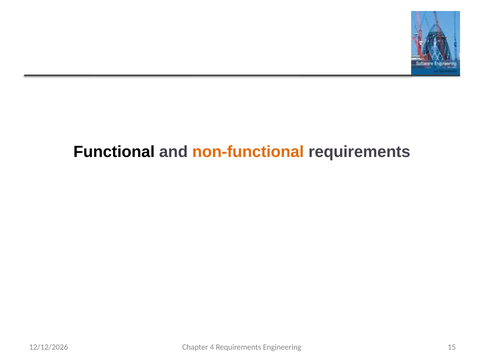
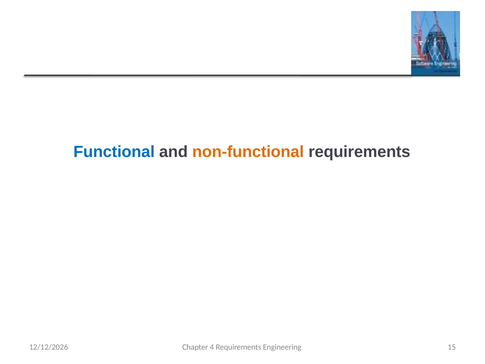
Functional colour: black -> blue (114, 152)
